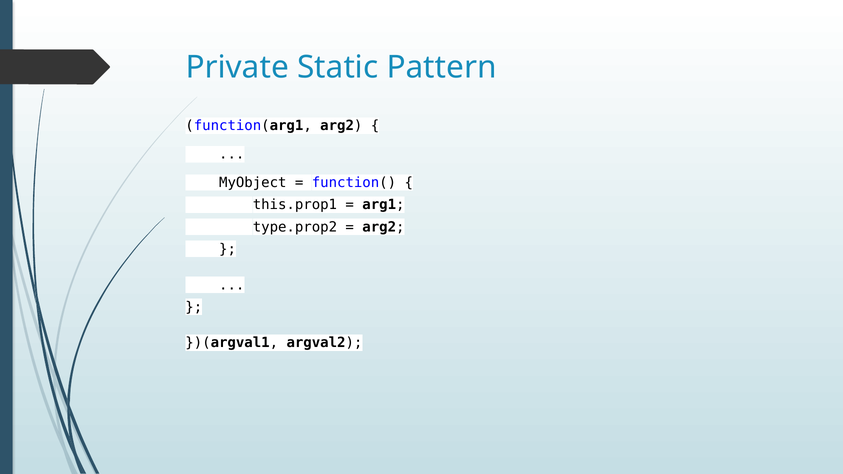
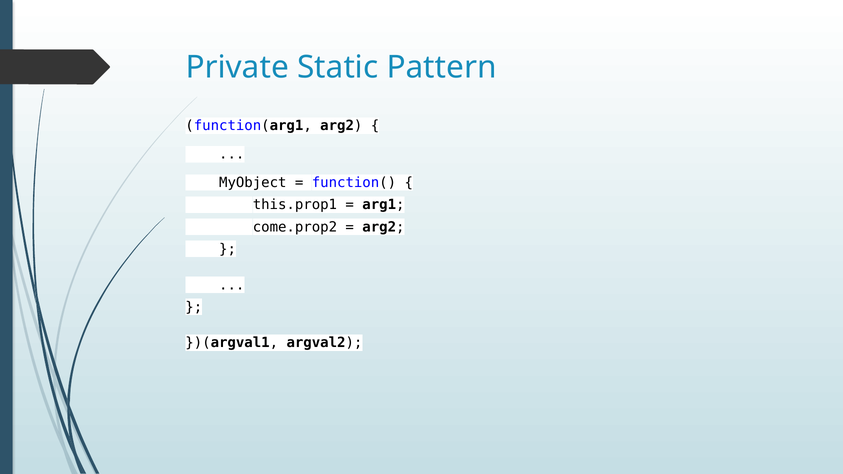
type.prop2: type.prop2 -> come.prop2 (295, 227)
